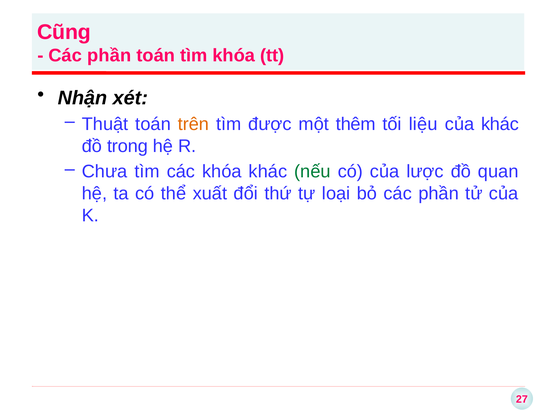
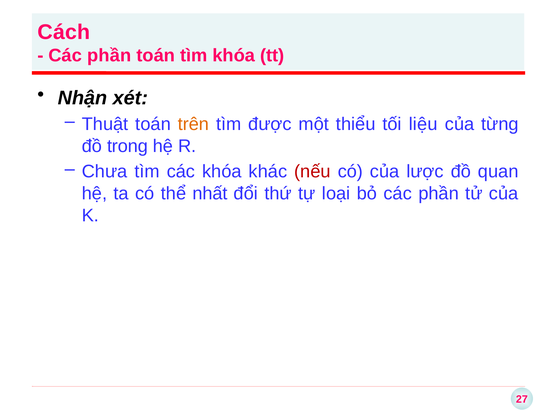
Cũng: Cũng -> Cách (64, 32)
thêm: thêm -> thiểu (356, 124)
của khác: khác -> từng (500, 124)
nếu colour: green -> red (312, 172)
xuất: xuất -> nhất (210, 194)
